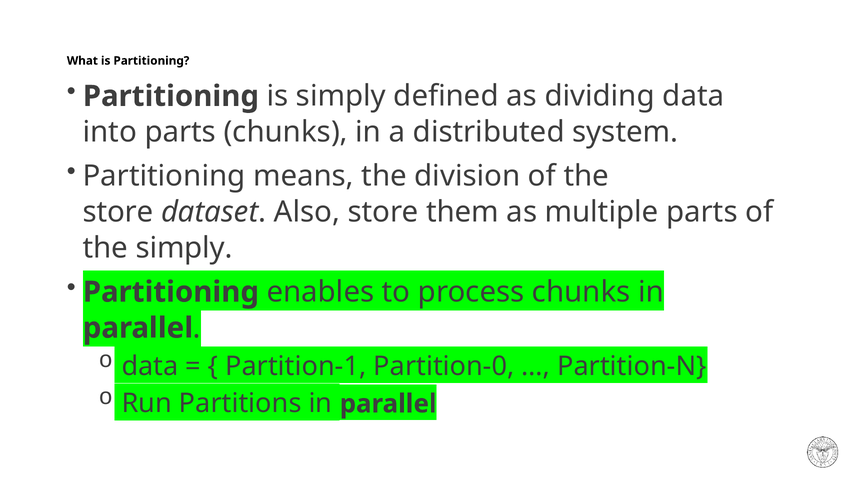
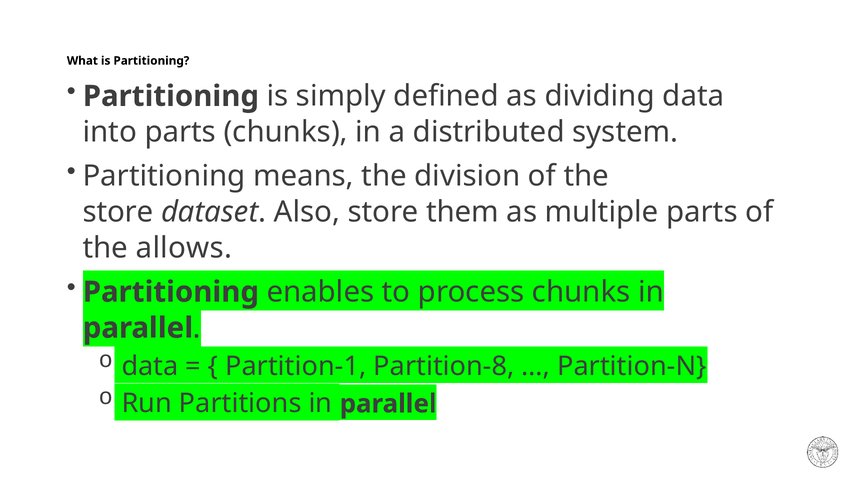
the simply: simply -> allows (184, 248)
Partition-0: Partition-0 -> Partition-8 (444, 367)
